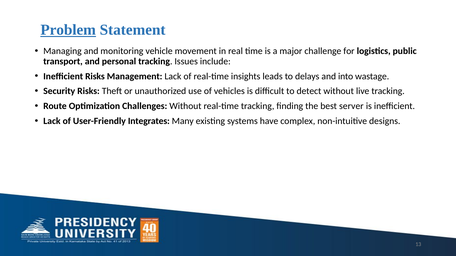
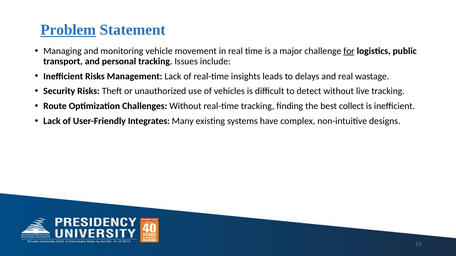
for underline: none -> present (349, 51)
and into: into -> real (346, 76)
server: server -> collect (351, 106)
